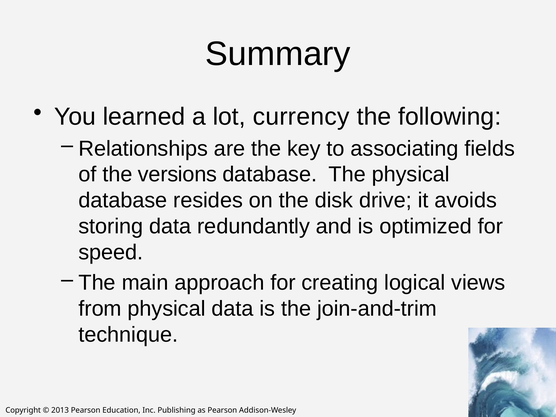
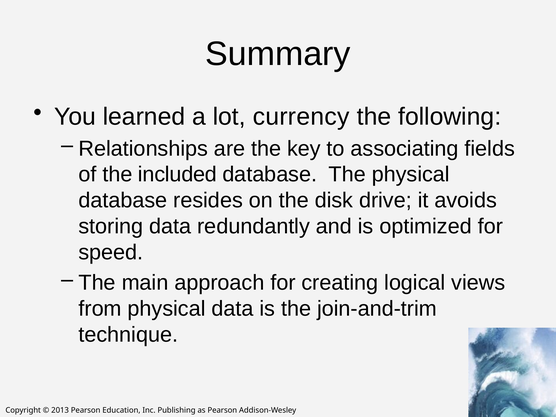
versions: versions -> included (177, 175)
